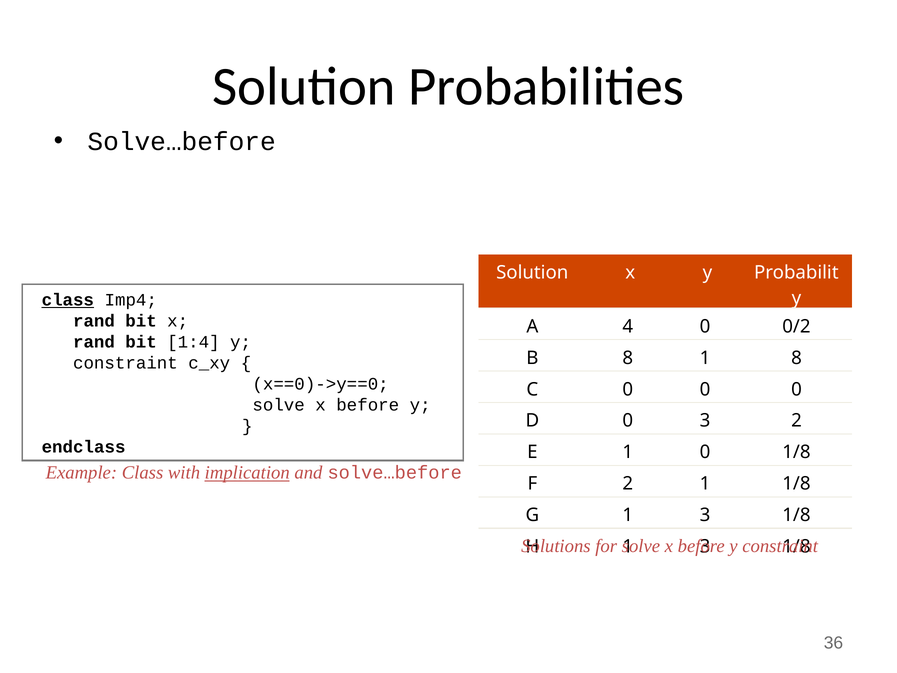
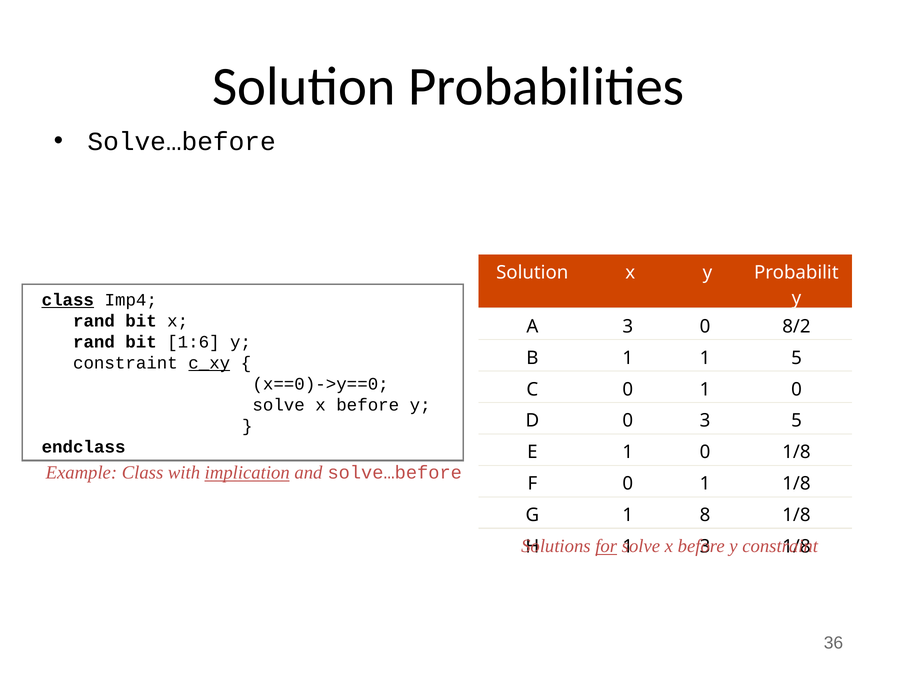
A 4: 4 -> 3 (628, 326)
0/2: 0/2 -> 8/2 (796, 326)
1:4: 1:4 -> 1:6 (193, 342)
B 8: 8 -> 1 (628, 358)
1 8: 8 -> 5 (796, 358)
c_xy underline: none -> present (209, 363)
C 0 0: 0 -> 1 (705, 389)
3 2: 2 -> 5 (796, 421)
F 2: 2 -> 0 (628, 484)
G 1 3: 3 -> 8 (705, 515)
for underline: none -> present (606, 546)
